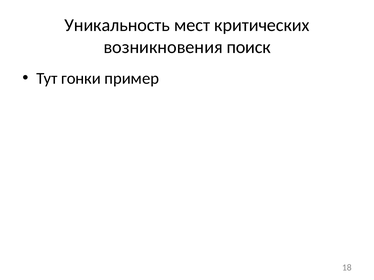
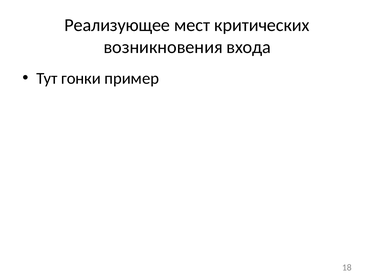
Уникальность: Уникальность -> Реализующее (117, 25)
поиск: поиск -> входа (249, 47)
